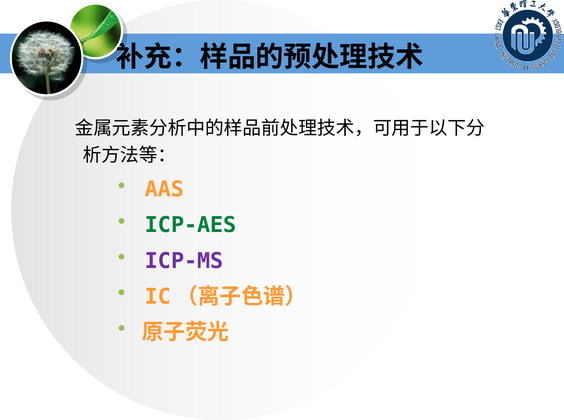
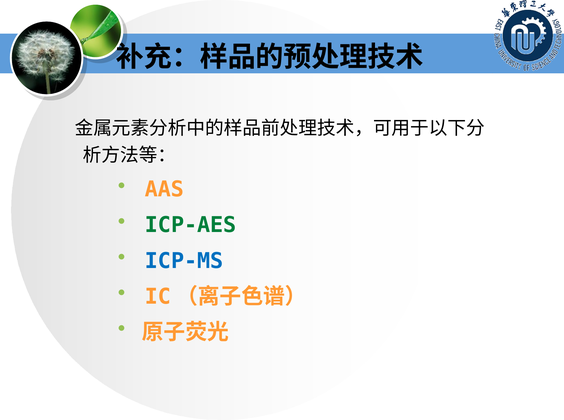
ICP-MS colour: purple -> blue (184, 261)
